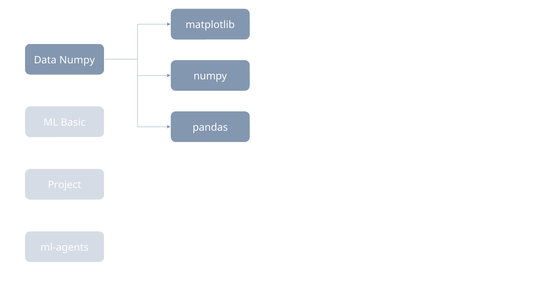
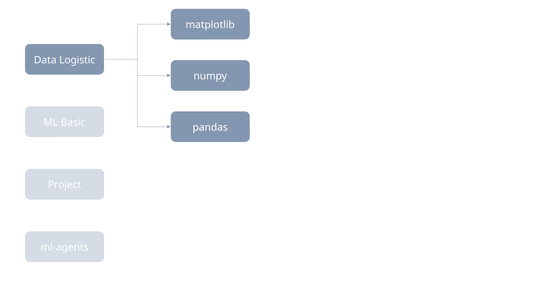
Data Numpy: Numpy -> Logistic (77, 60)
